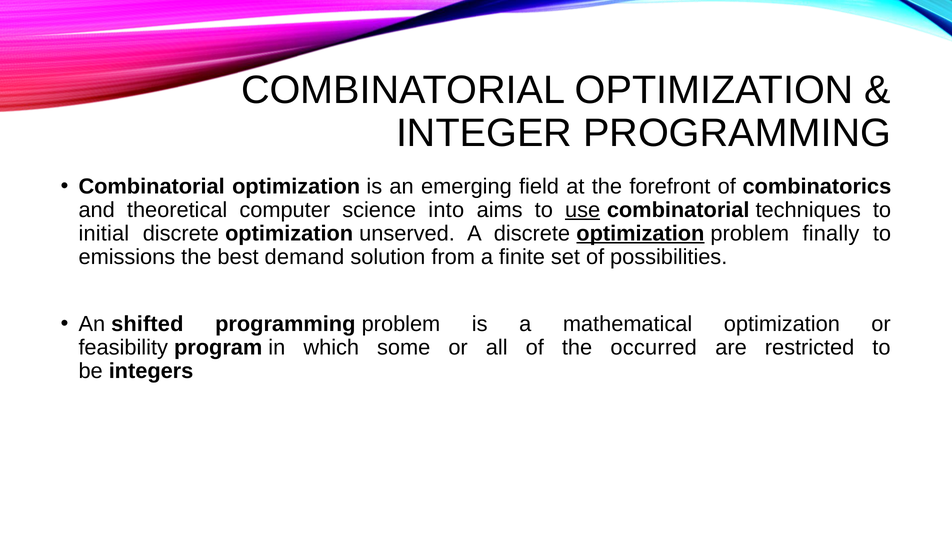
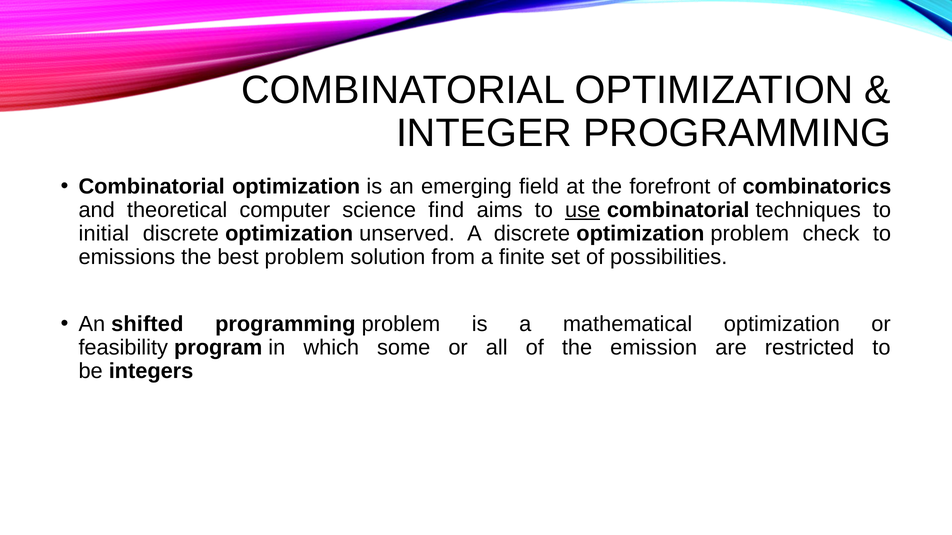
into: into -> find (446, 210)
optimization underline: present -> none (640, 234)
finally: finally -> check (831, 234)
best demand: demand -> problem (304, 257)
occurred: occurred -> emission (654, 348)
